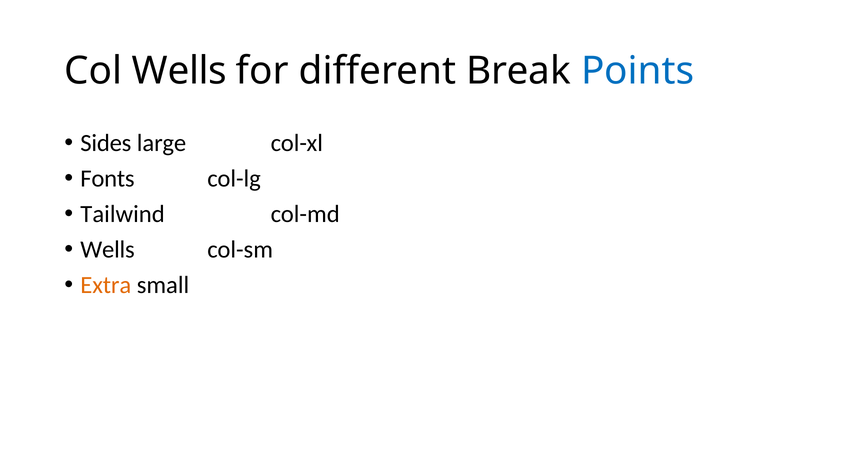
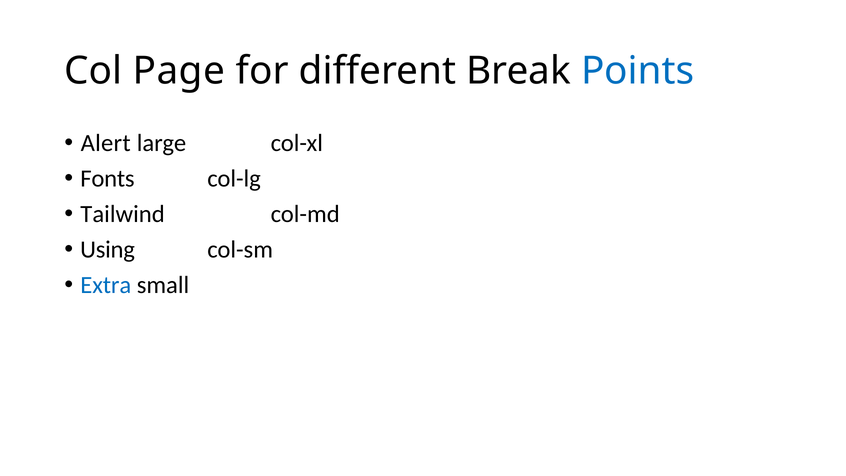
Col Wells: Wells -> Page (179, 71)
Sides: Sides -> Alert (106, 143)
Wells: Wells -> Using (108, 249)
Extra colour: orange -> blue (106, 285)
